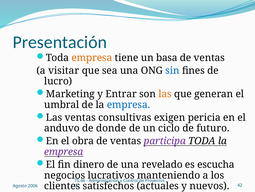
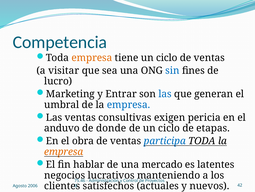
Presentación: Presentación -> Competencia (60, 42)
tiene un basa: basa -> ciclo (167, 58)
las colour: orange -> blue (165, 94)
futuro: futuro -> etapas (213, 128)
participa colour: purple -> blue (165, 141)
empresa colour: purple -> orange (64, 151)
dinero: dinero -> hablar (89, 164)
revelado: revelado -> mercado (162, 164)
escucha: escucha -> latentes (216, 164)
